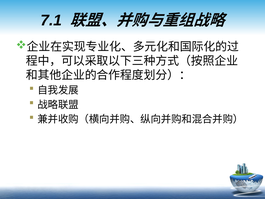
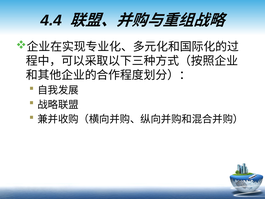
7.1: 7.1 -> 4.4 (51, 20)
